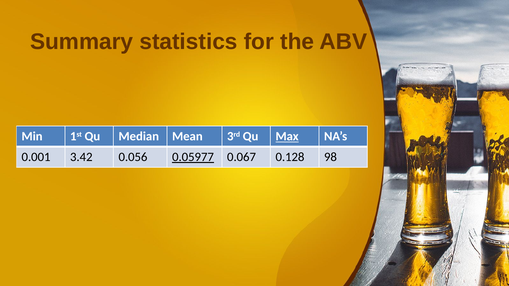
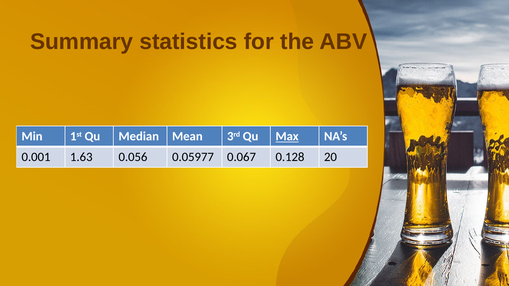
3.42: 3.42 -> 1.63 (81, 157)
0.05977 underline: present -> none (193, 157)
98: 98 -> 20 (330, 157)
